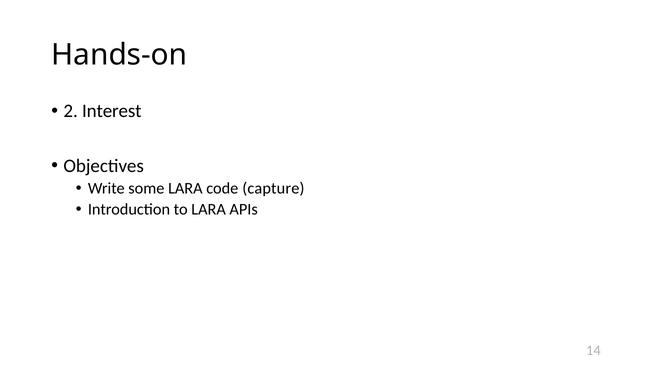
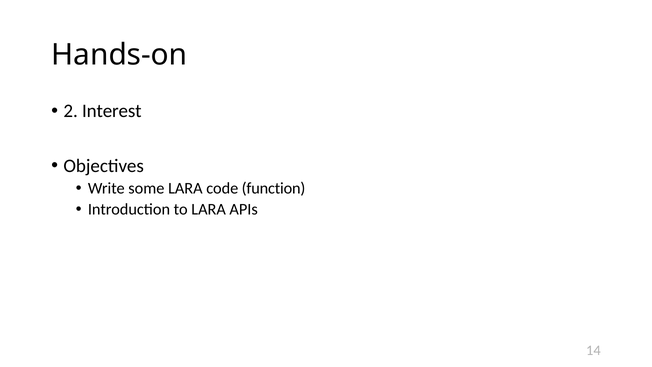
capture: capture -> function (274, 188)
